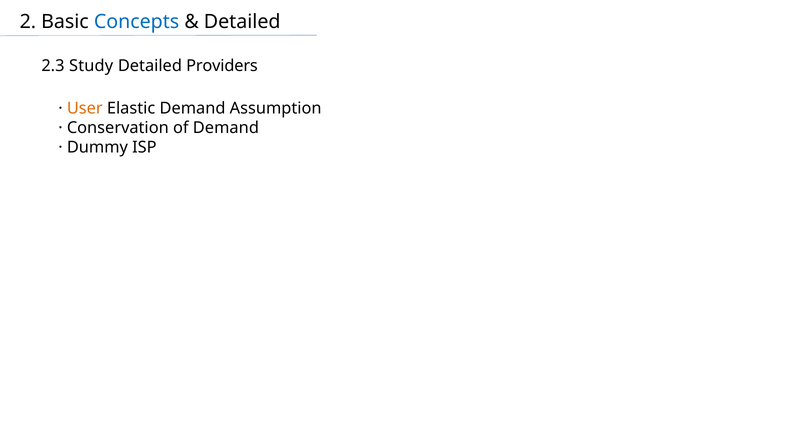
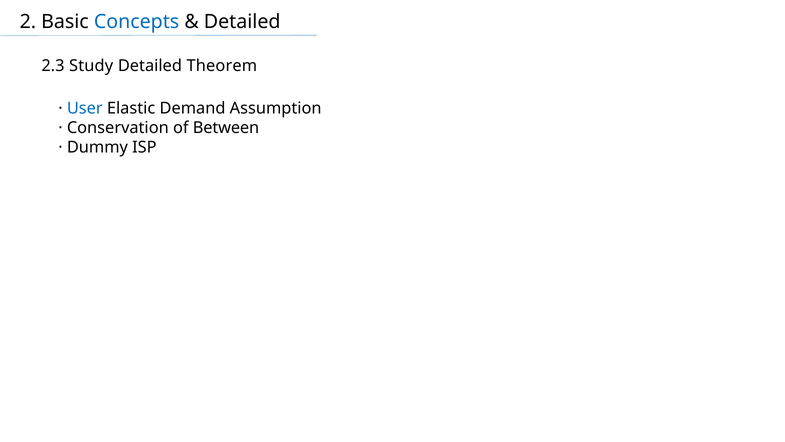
Providers: Providers -> Theorem (222, 66)
User colour: orange -> blue (85, 108)
of Demand: Demand -> Between (226, 128)
